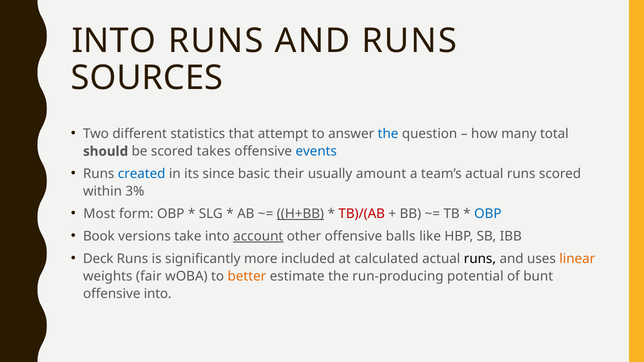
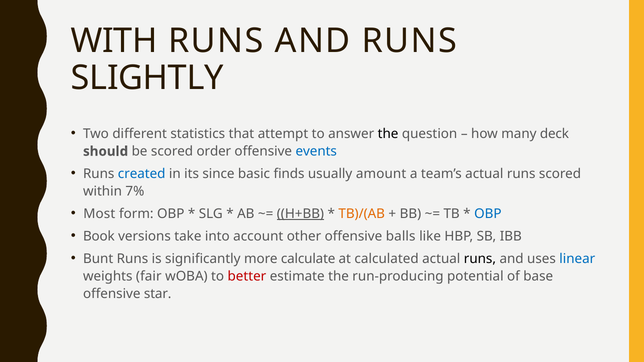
INTO: INTO -> WITH (114, 41)
SOURCES: SOURCES -> SLIGHTLY (147, 78)
the colour: blue -> black (388, 134)
total: total -> deck (554, 134)
takes: takes -> order (214, 151)
their: their -> finds (289, 174)
3%: 3% -> 7% (135, 192)
TB)/(AB colour: red -> orange (362, 214)
account underline: present -> none (258, 236)
Deck: Deck -> Bunt (98, 259)
included: included -> calculate (308, 259)
linear colour: orange -> blue (577, 259)
better colour: orange -> red (247, 276)
bunt: bunt -> base (538, 276)
offensive into: into -> star (158, 294)
